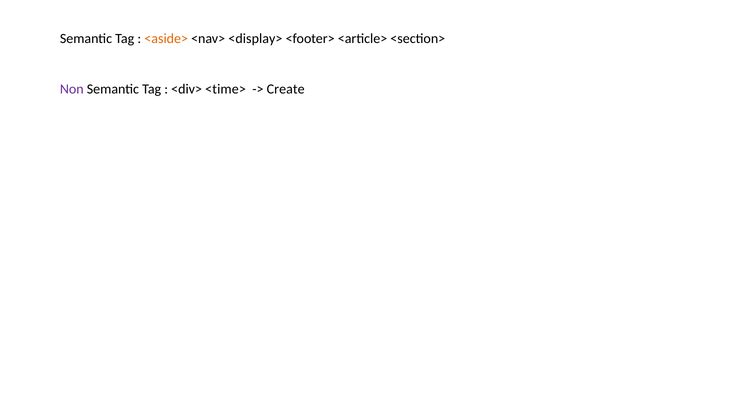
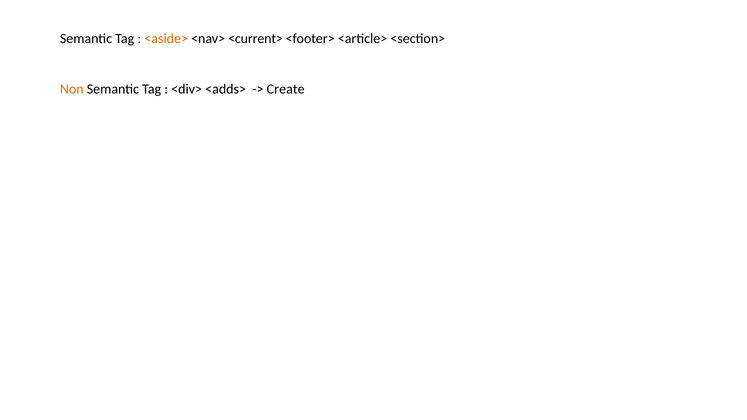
<display>: <display> -> <current> (256, 39)
Non colour: purple -> orange (72, 89)
<time>: <time> -> <adds> (226, 89)
